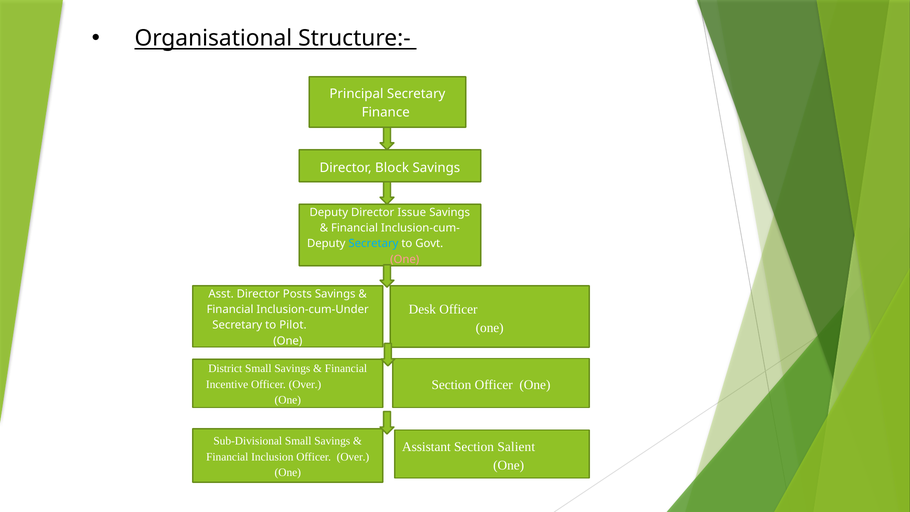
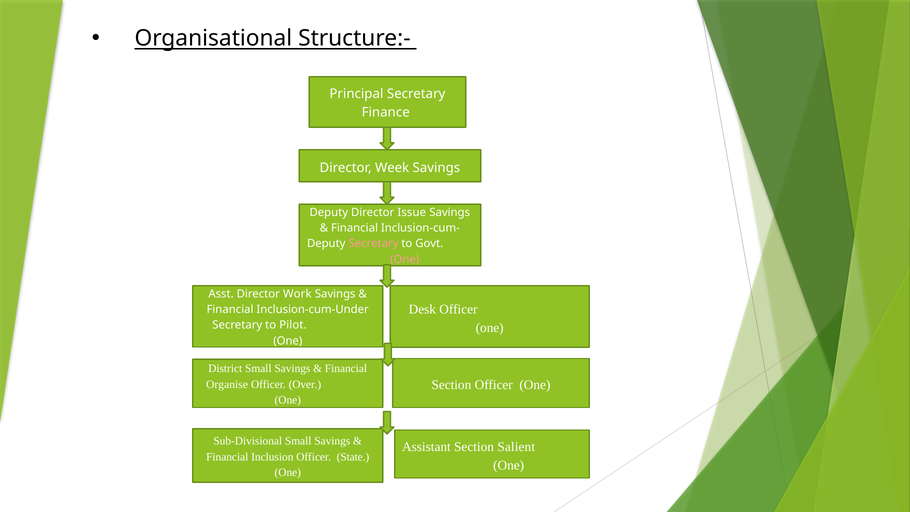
Block: Block -> Week (392, 168)
Secretary colour: light blue -> pink (373, 244)
Posts: Posts -> Work (297, 294)
Incentive: Incentive -> Organise (227, 384)
Inclusion Officer Over: Over -> State (353, 457)
